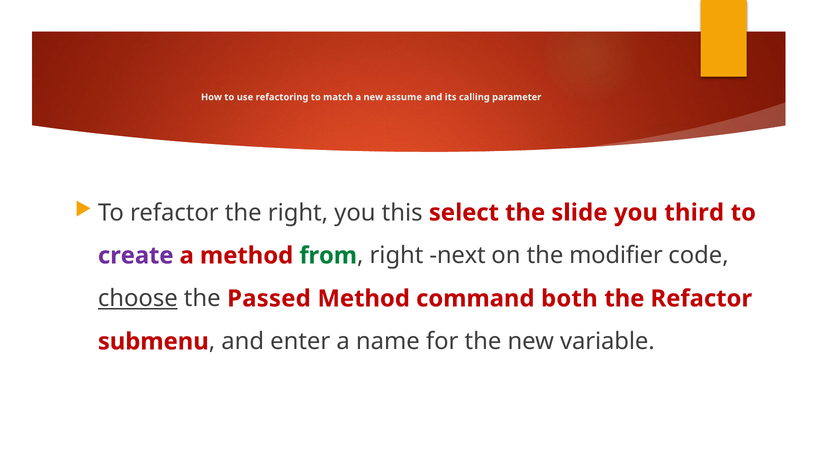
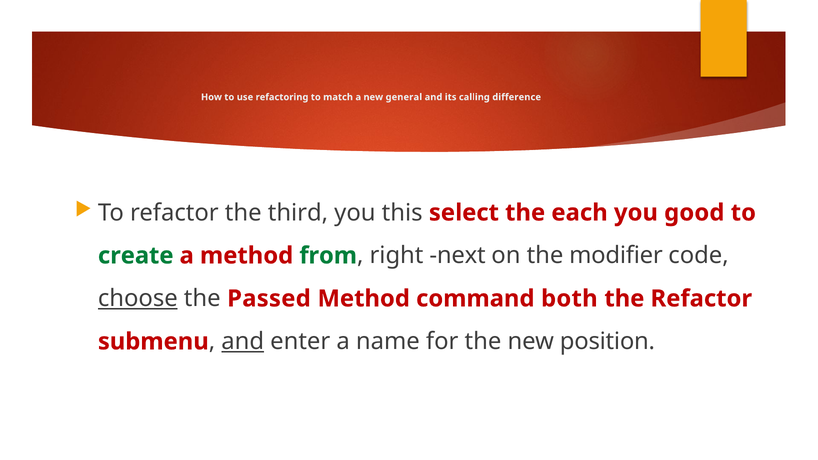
assume: assume -> general (404, 97)
parameter: parameter -> difference (517, 97)
the right: right -> third (298, 213)
slide: slide -> each (580, 213)
third: third -> good (694, 213)
create colour: purple -> green (136, 256)
and underline: none -> present (243, 342)
variable: variable -> position (607, 342)
